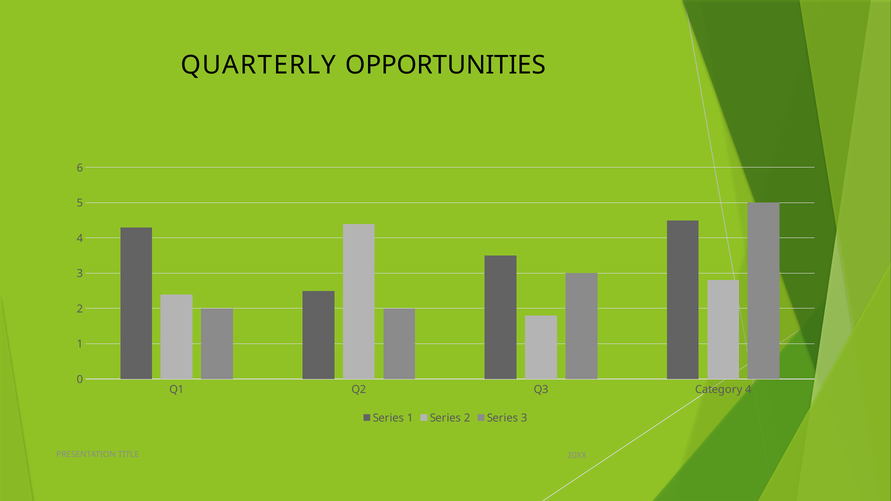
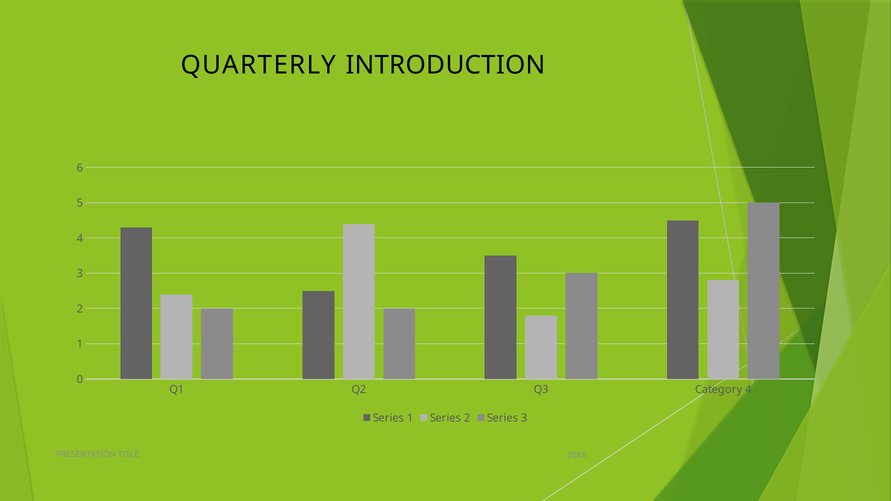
OPPORTUNITIES: OPPORTUNITIES -> INTRODUCTION (446, 65)
